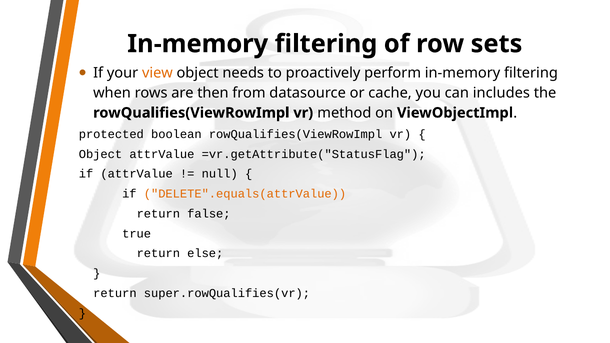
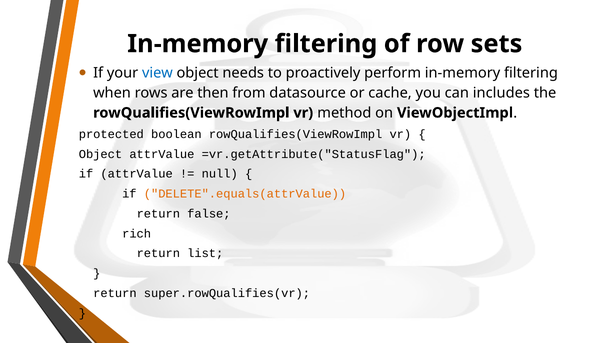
view colour: orange -> blue (157, 73)
true: true -> rich (137, 234)
else: else -> list (205, 254)
